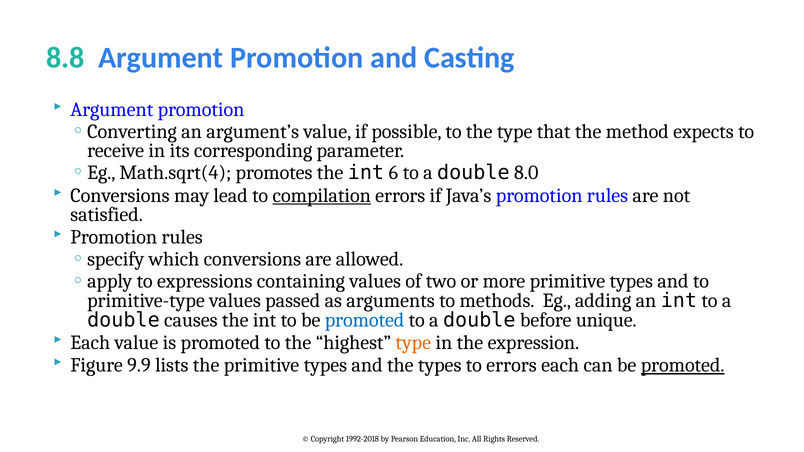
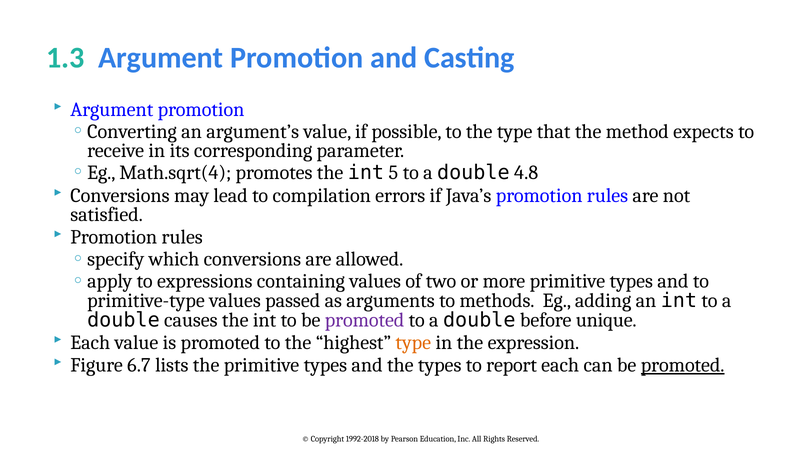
8.8: 8.8 -> 1.3 (65, 58)
6: 6 -> 5 (393, 173)
8.0: 8.0 -> 4.8 (526, 173)
compilation underline: present -> none (322, 195)
promoted colour: blue -> purple (365, 320)
9.9: 9.9 -> 6.7 (139, 365)
to errors: errors -> report (512, 365)
